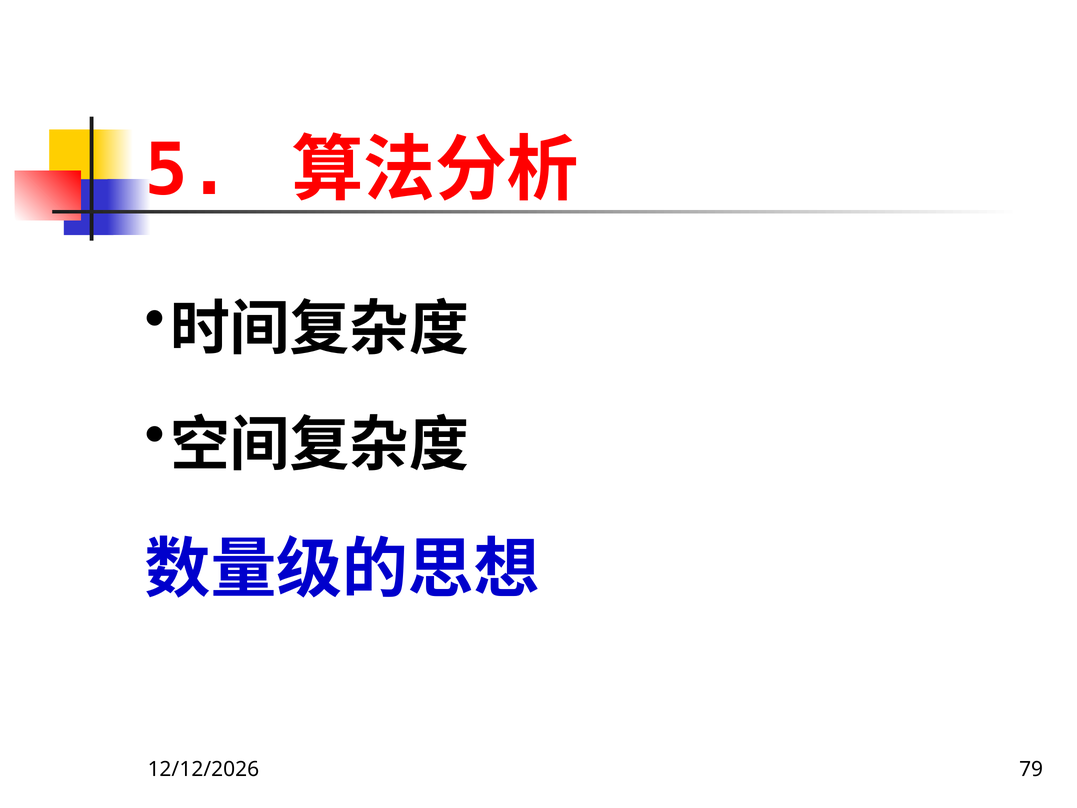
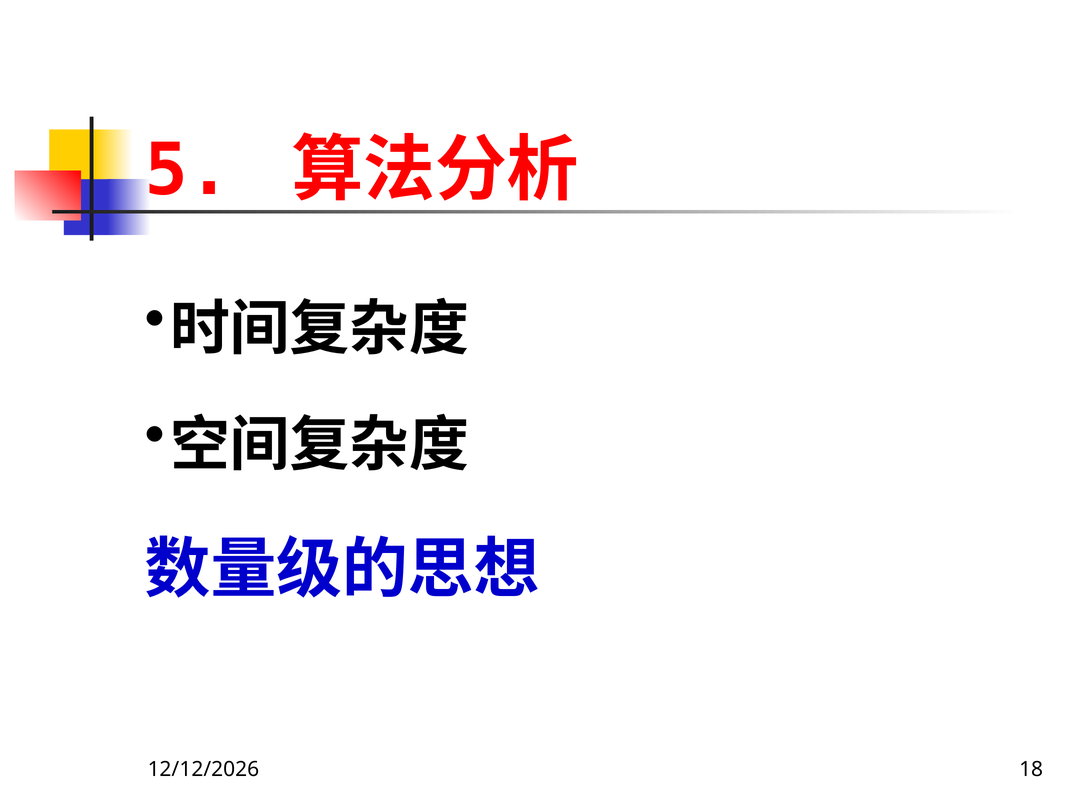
79: 79 -> 18 (1031, 769)
